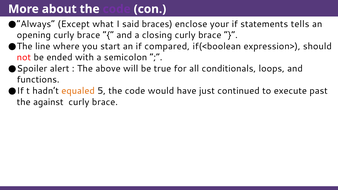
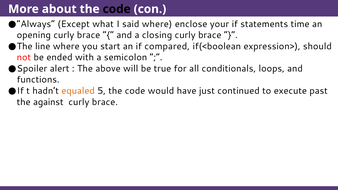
code colour: purple -> black (117, 9)
said braces: braces -> where (157, 24)
tells: tells -> time (300, 24)
